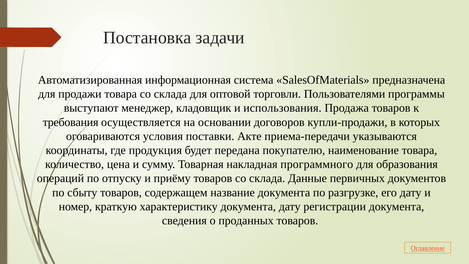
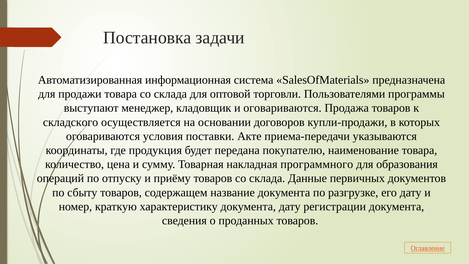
и использования: использования -> оговариваются (282, 108)
требования: требования -> складского (71, 122)
